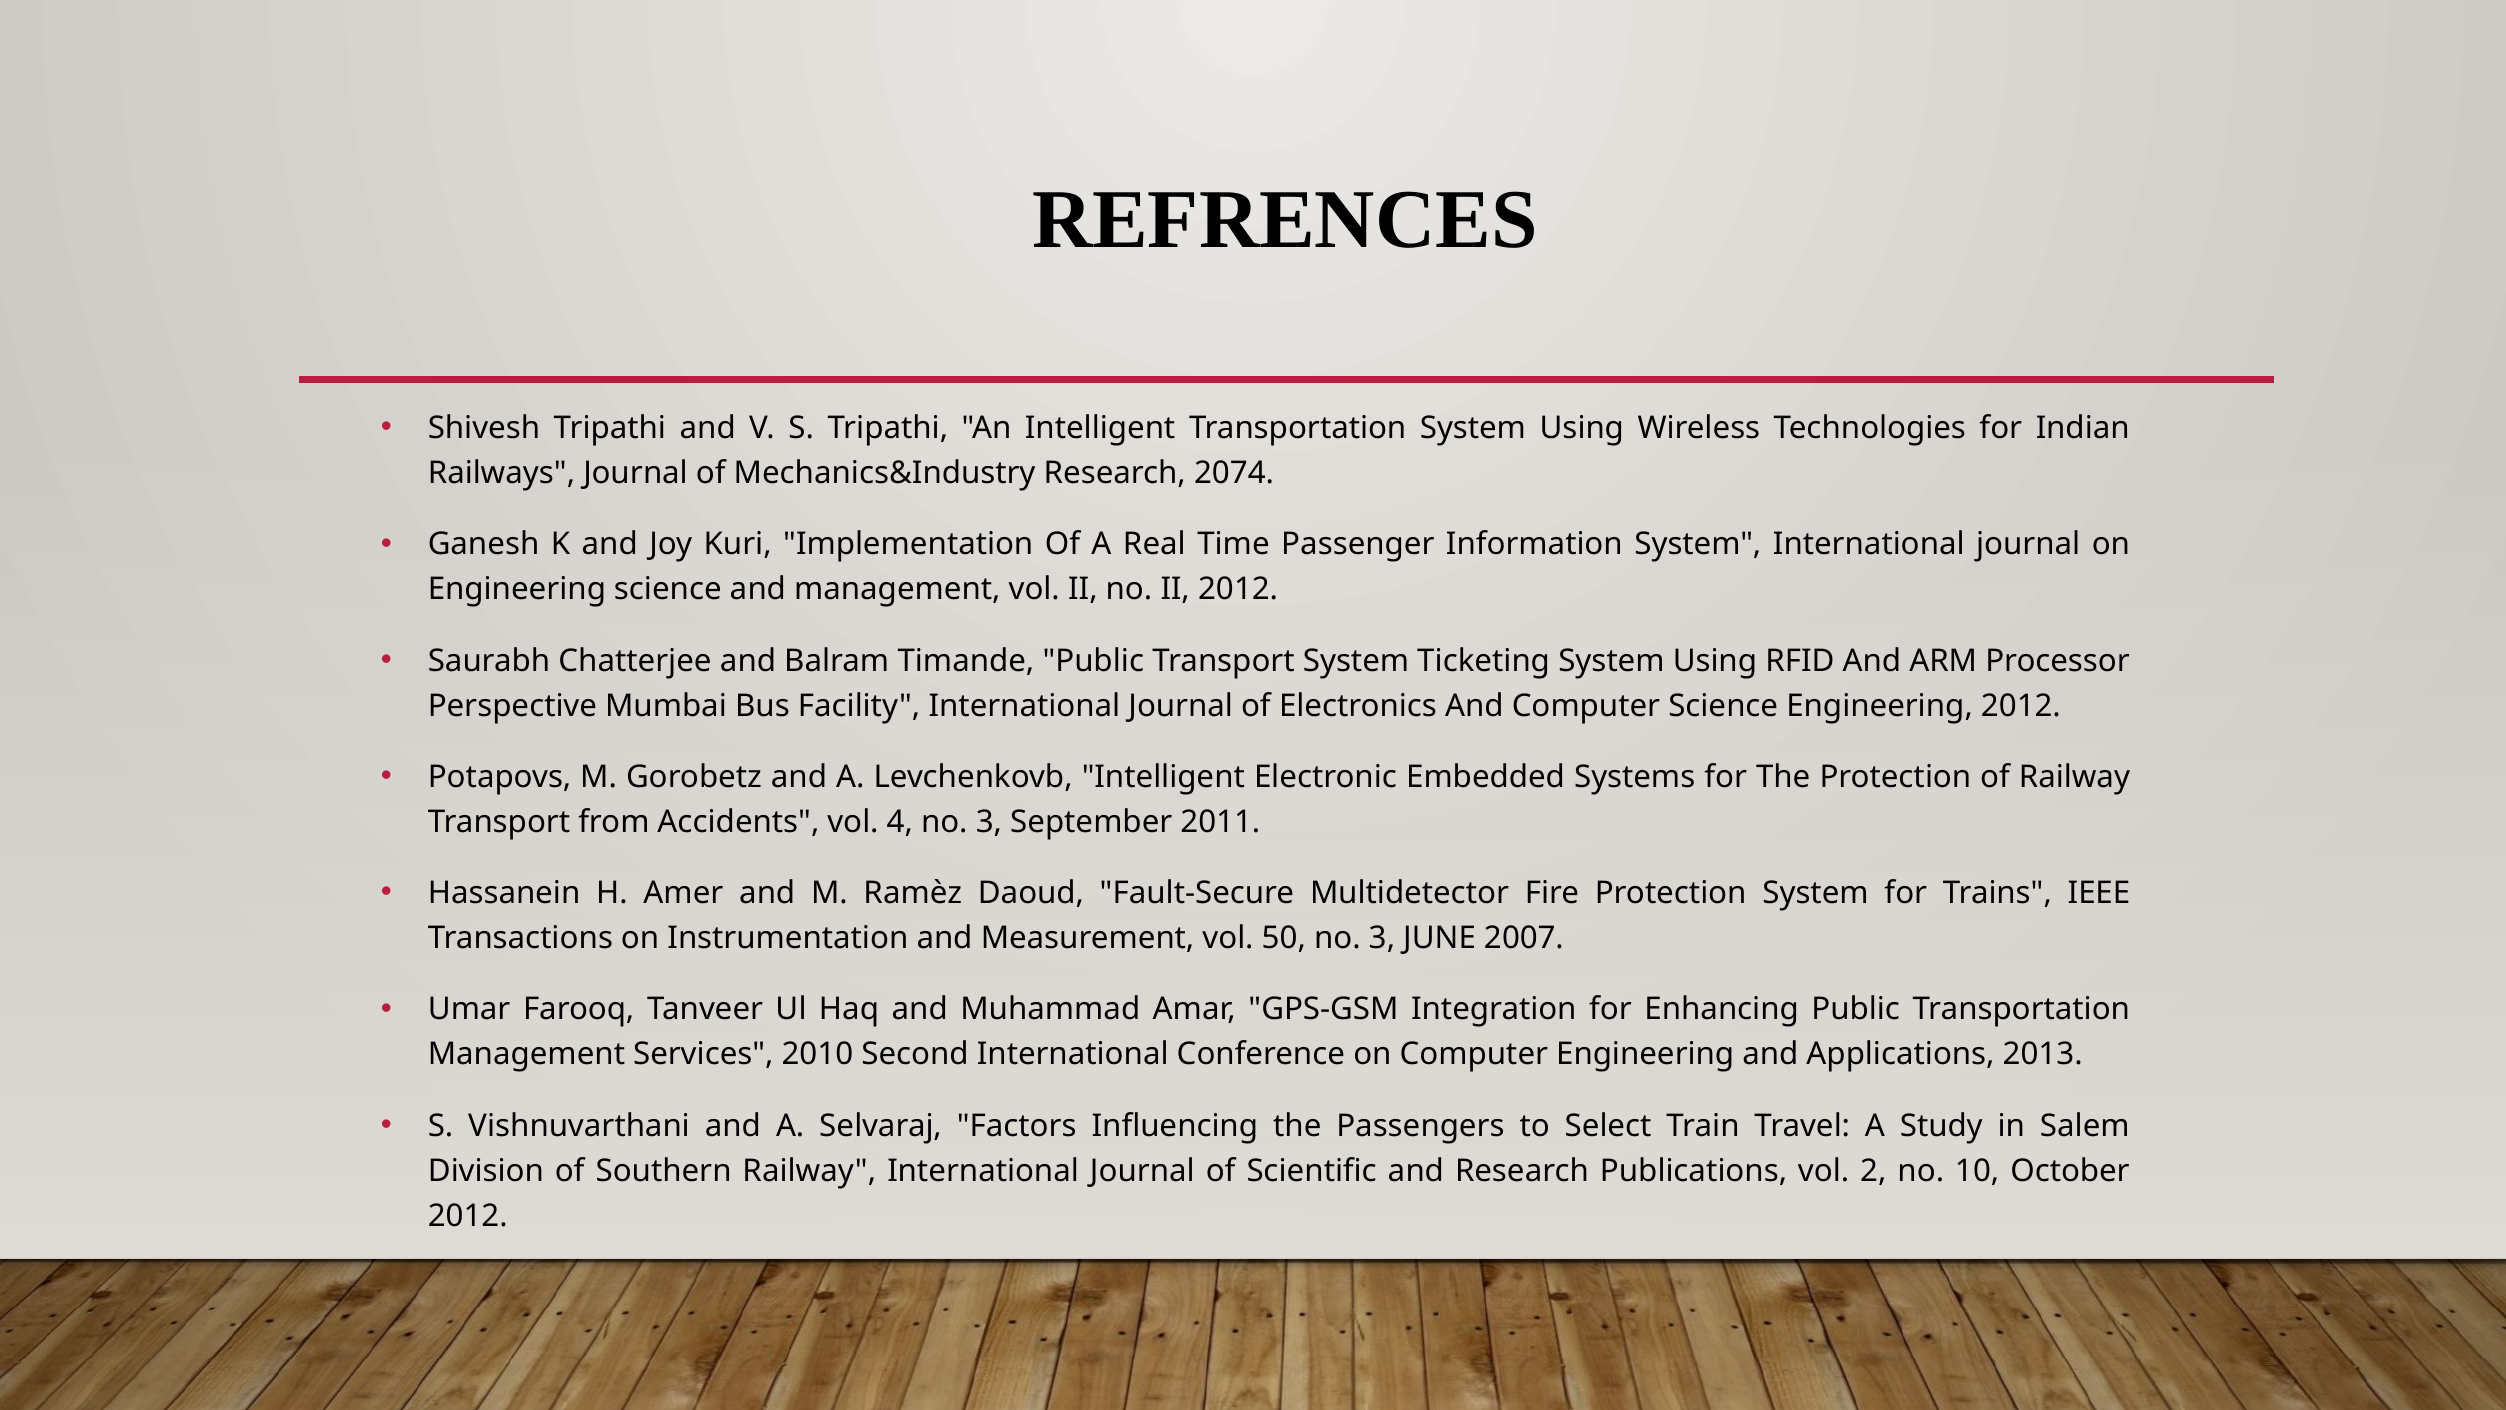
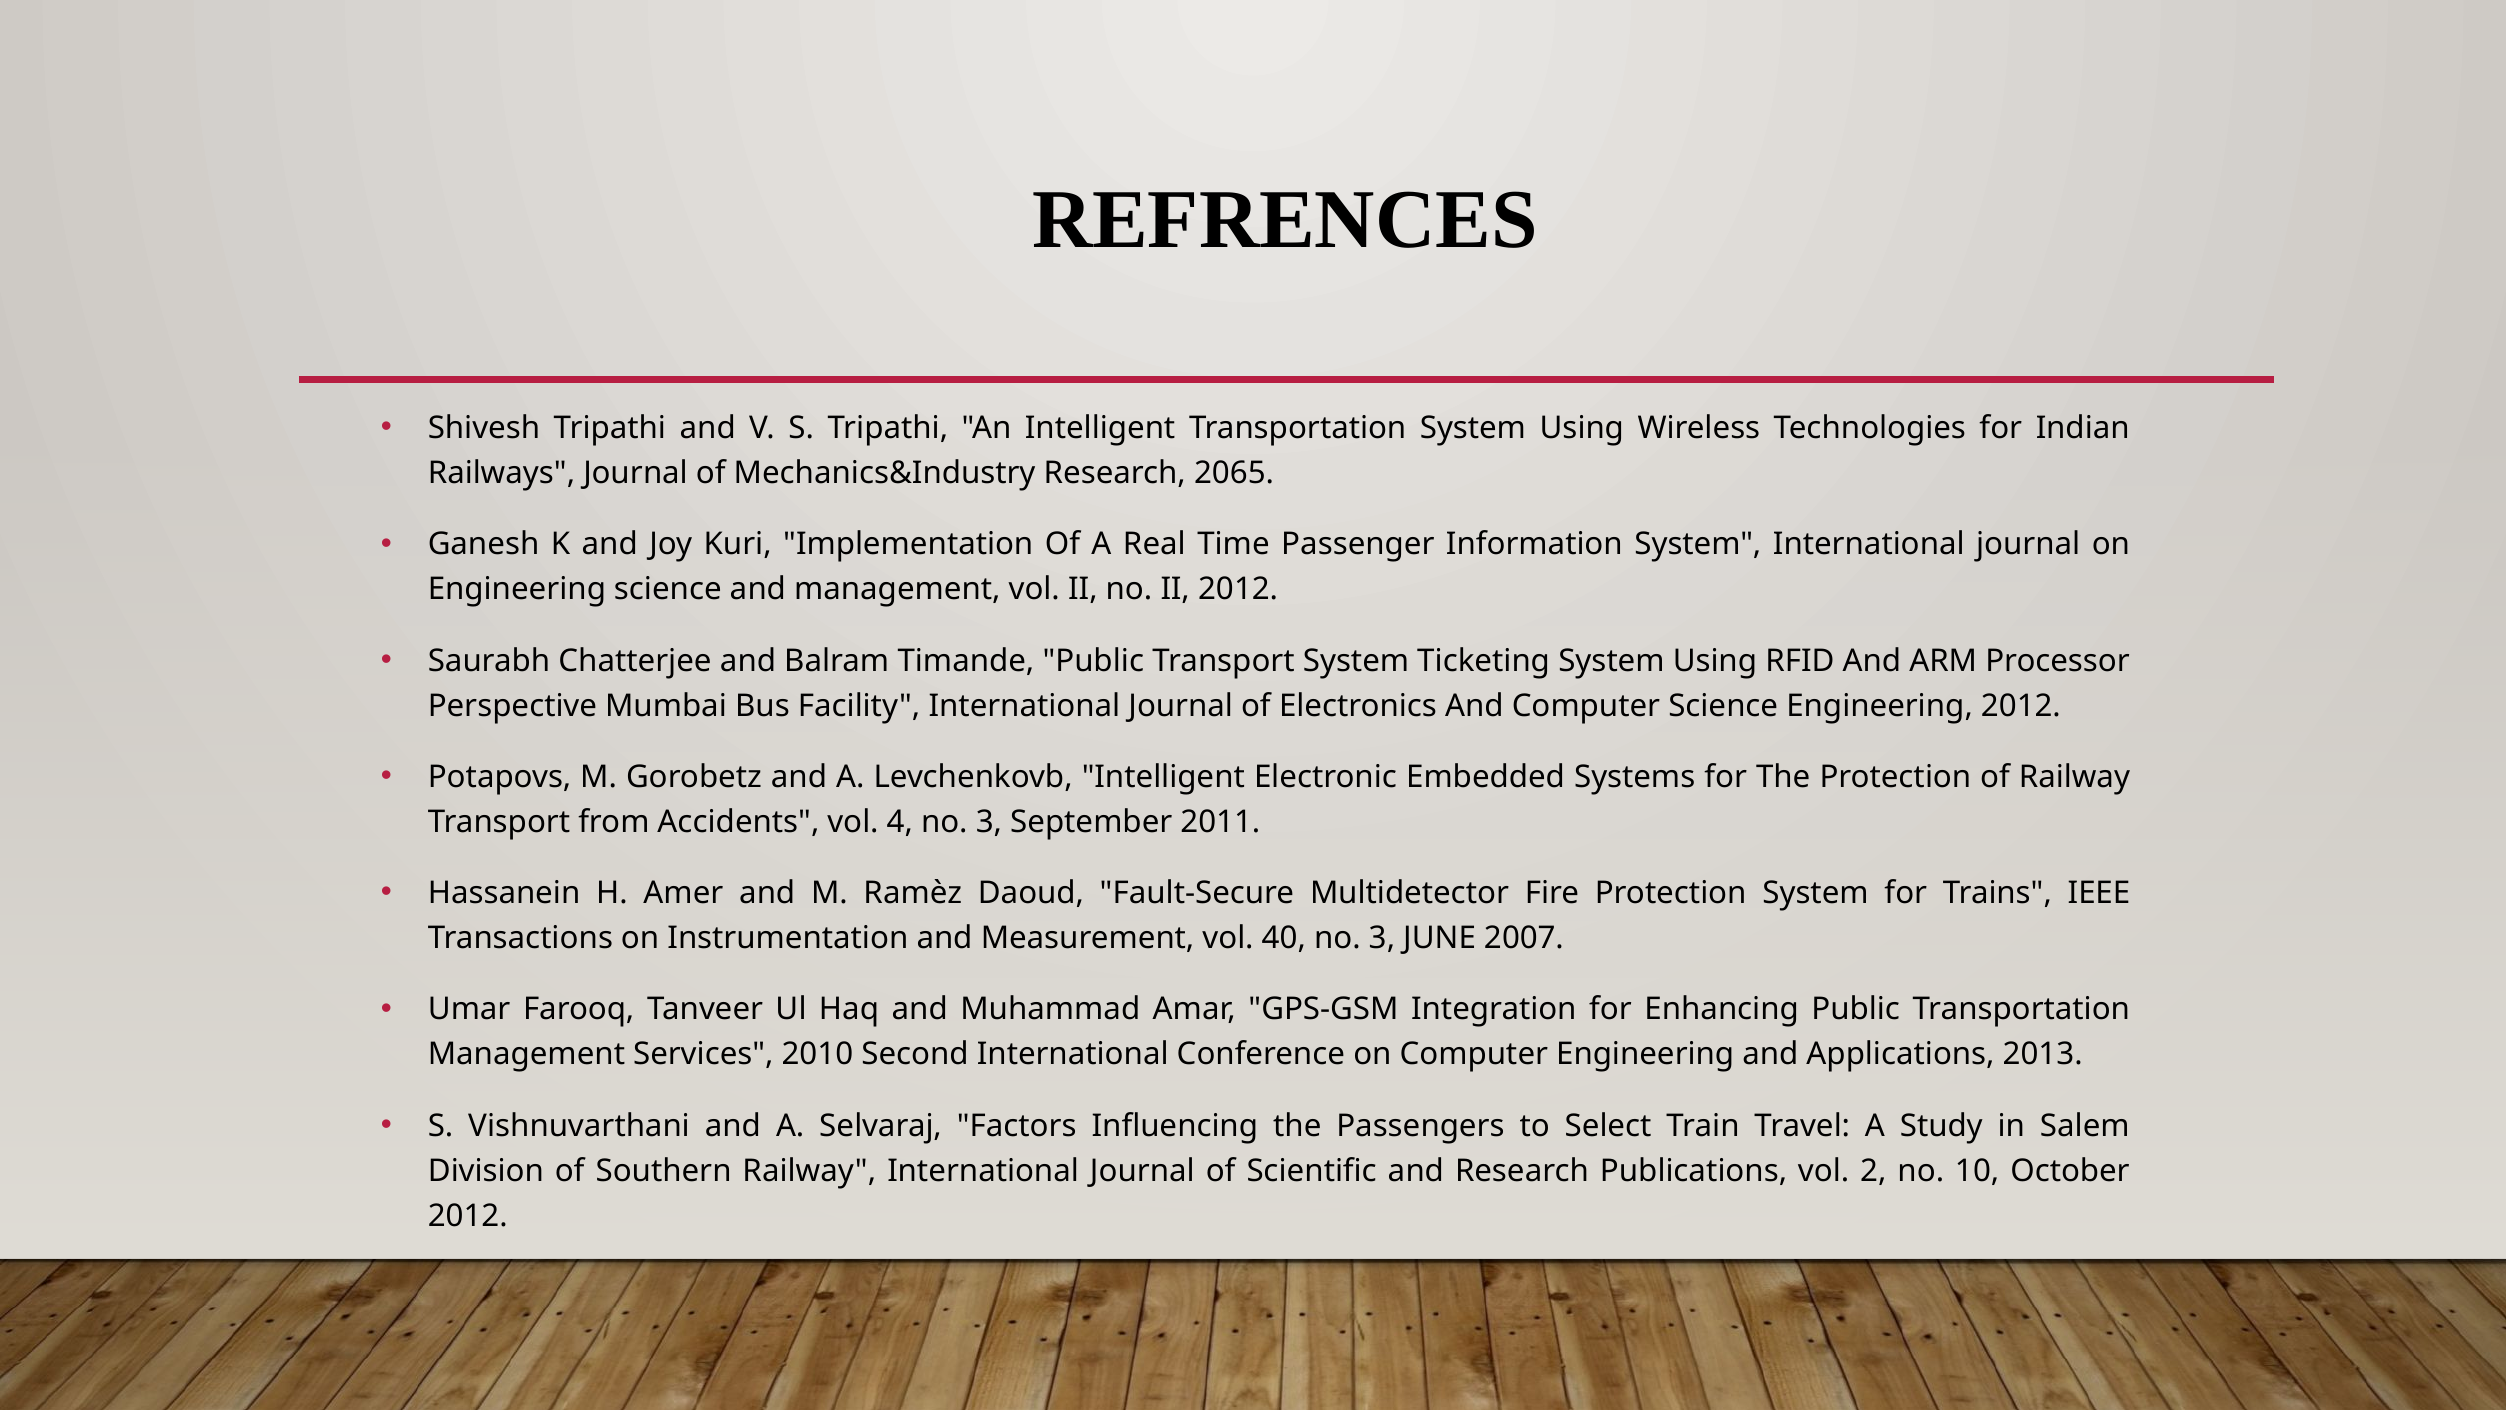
2074: 2074 -> 2065 (1234, 473)
50: 50 -> 40 (1284, 938)
